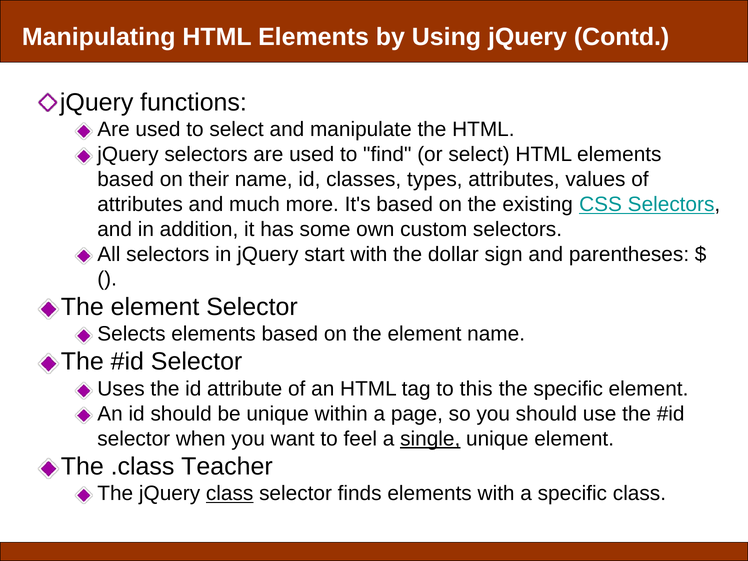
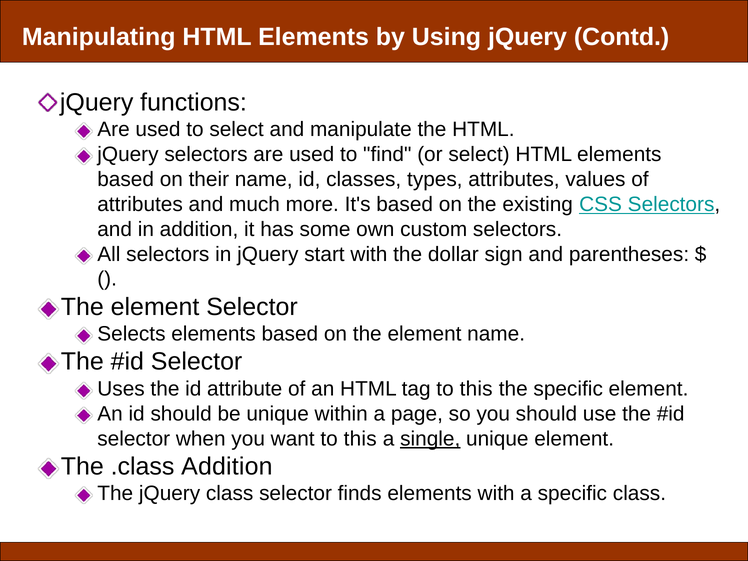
want to feel: feel -> this (360, 439)
.class Teacher: Teacher -> Addition (227, 466)
class underline: present -> none (230, 494)
